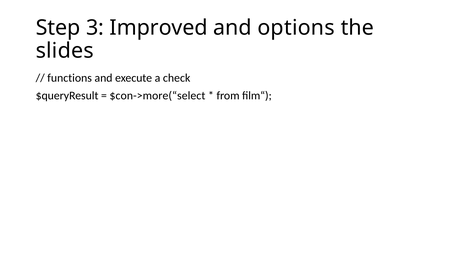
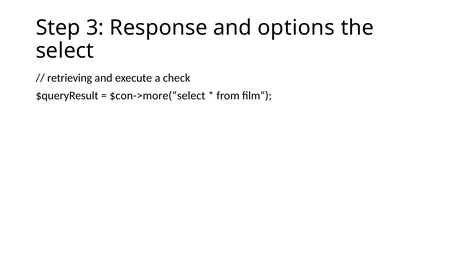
Improved: Improved -> Response (159, 28)
slides: slides -> select (65, 51)
functions: functions -> retrieving (70, 78)
